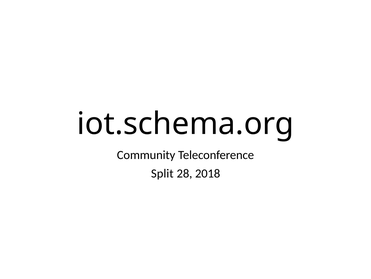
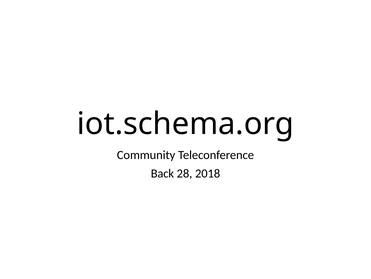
Split: Split -> Back (162, 173)
